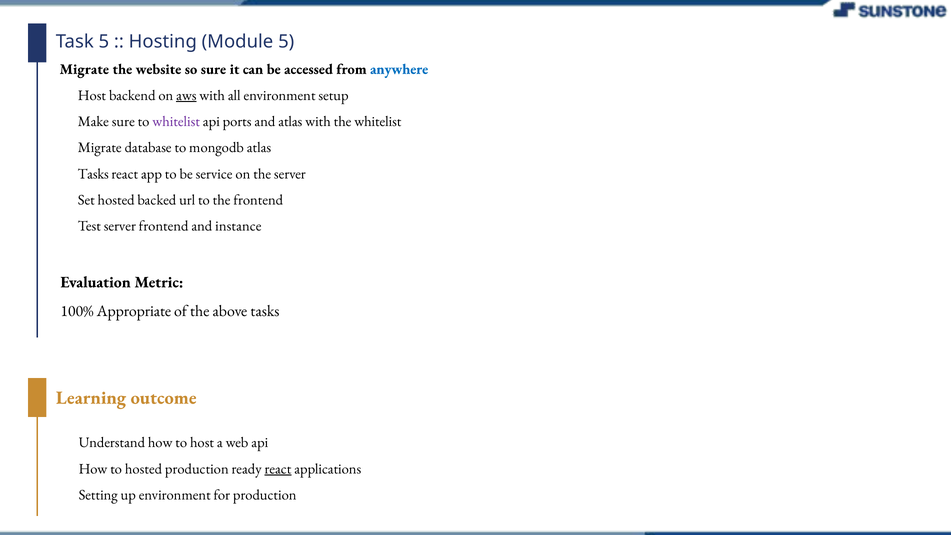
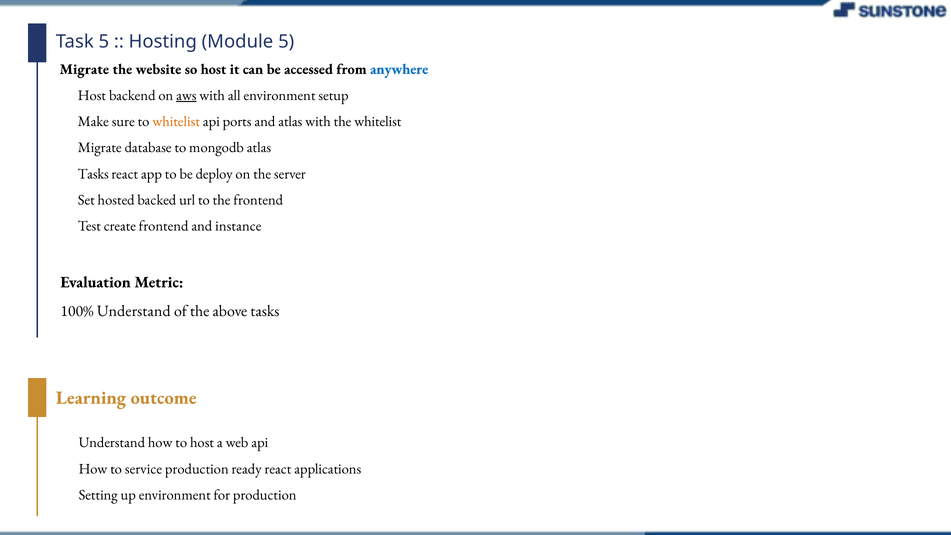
so sure: sure -> host (213, 69)
whitelist colour: purple -> orange (176, 121)
service: service -> deploy (214, 174)
Test server: server -> create (120, 226)
100% Appropriate: Appropriate -> Understand (134, 311)
to hosted: hosted -> service (143, 469)
react underline: present -> none (278, 469)
